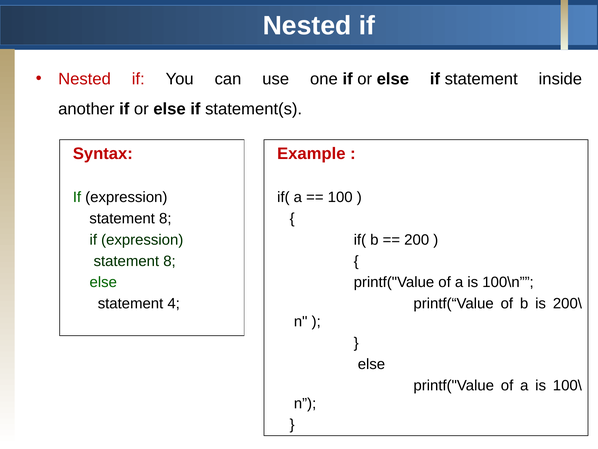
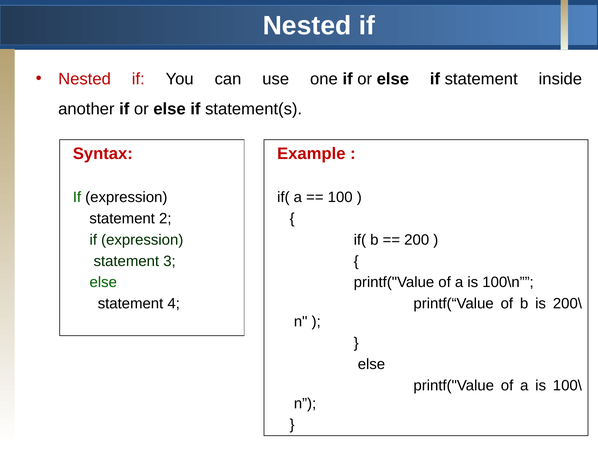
8: 8 -> 2 (165, 218)
8: 8 -> 3 (169, 261)
